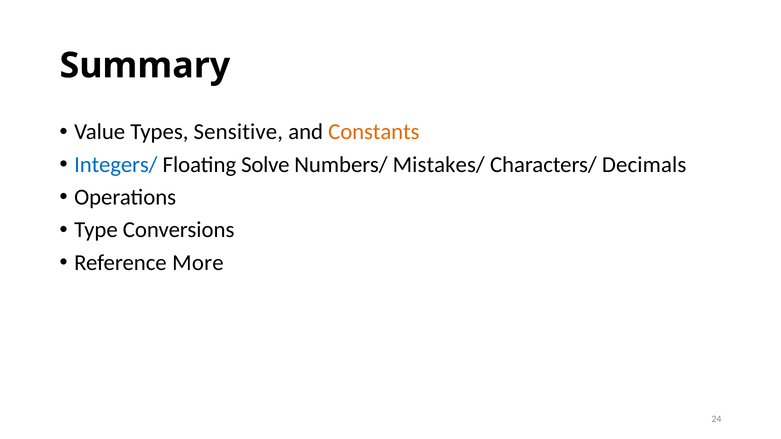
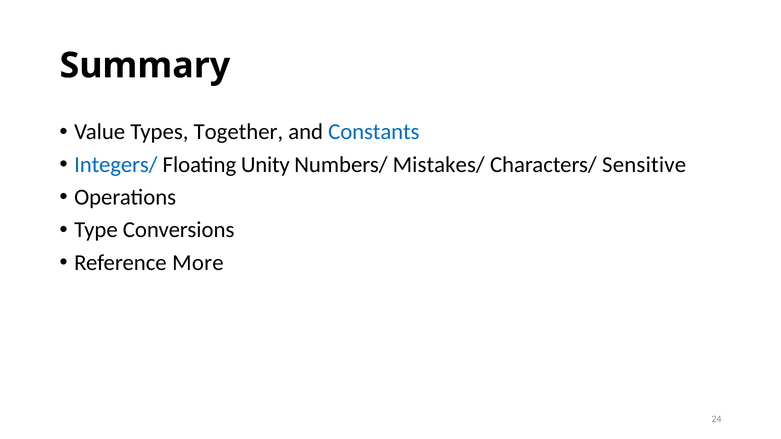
Sensitive: Sensitive -> Together (238, 132)
Constants colour: orange -> blue (374, 132)
Solve: Solve -> Unity (265, 165)
Decimals: Decimals -> Sensitive (644, 165)
